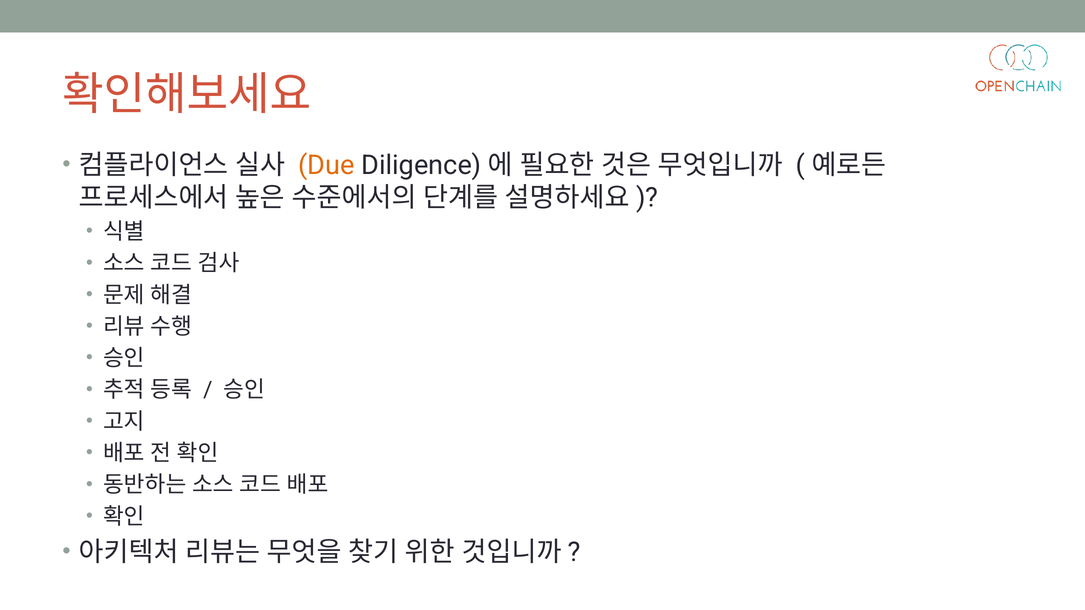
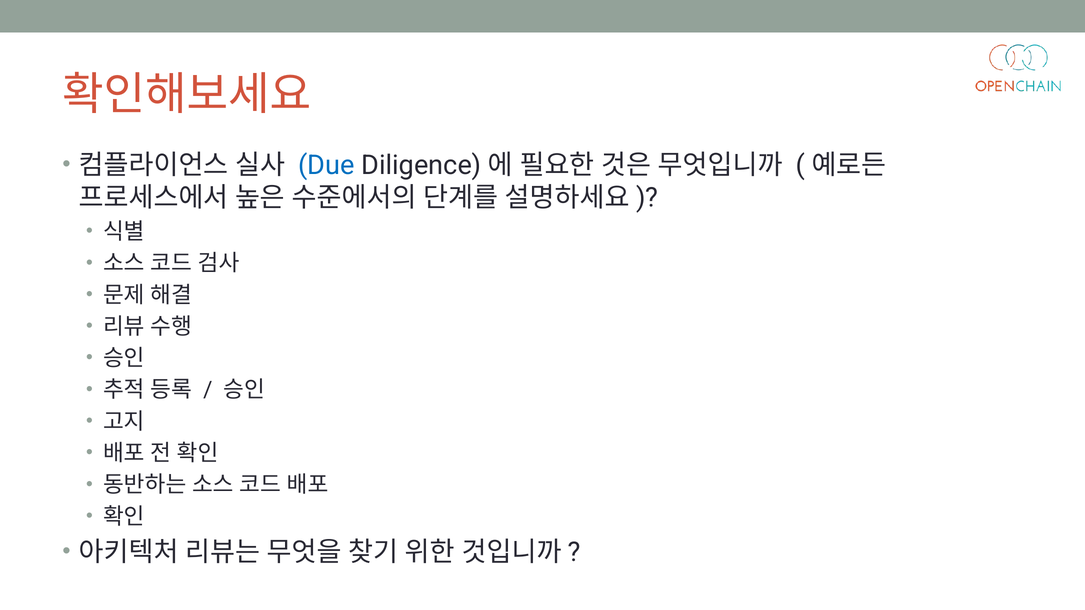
Due colour: orange -> blue (326, 165)
